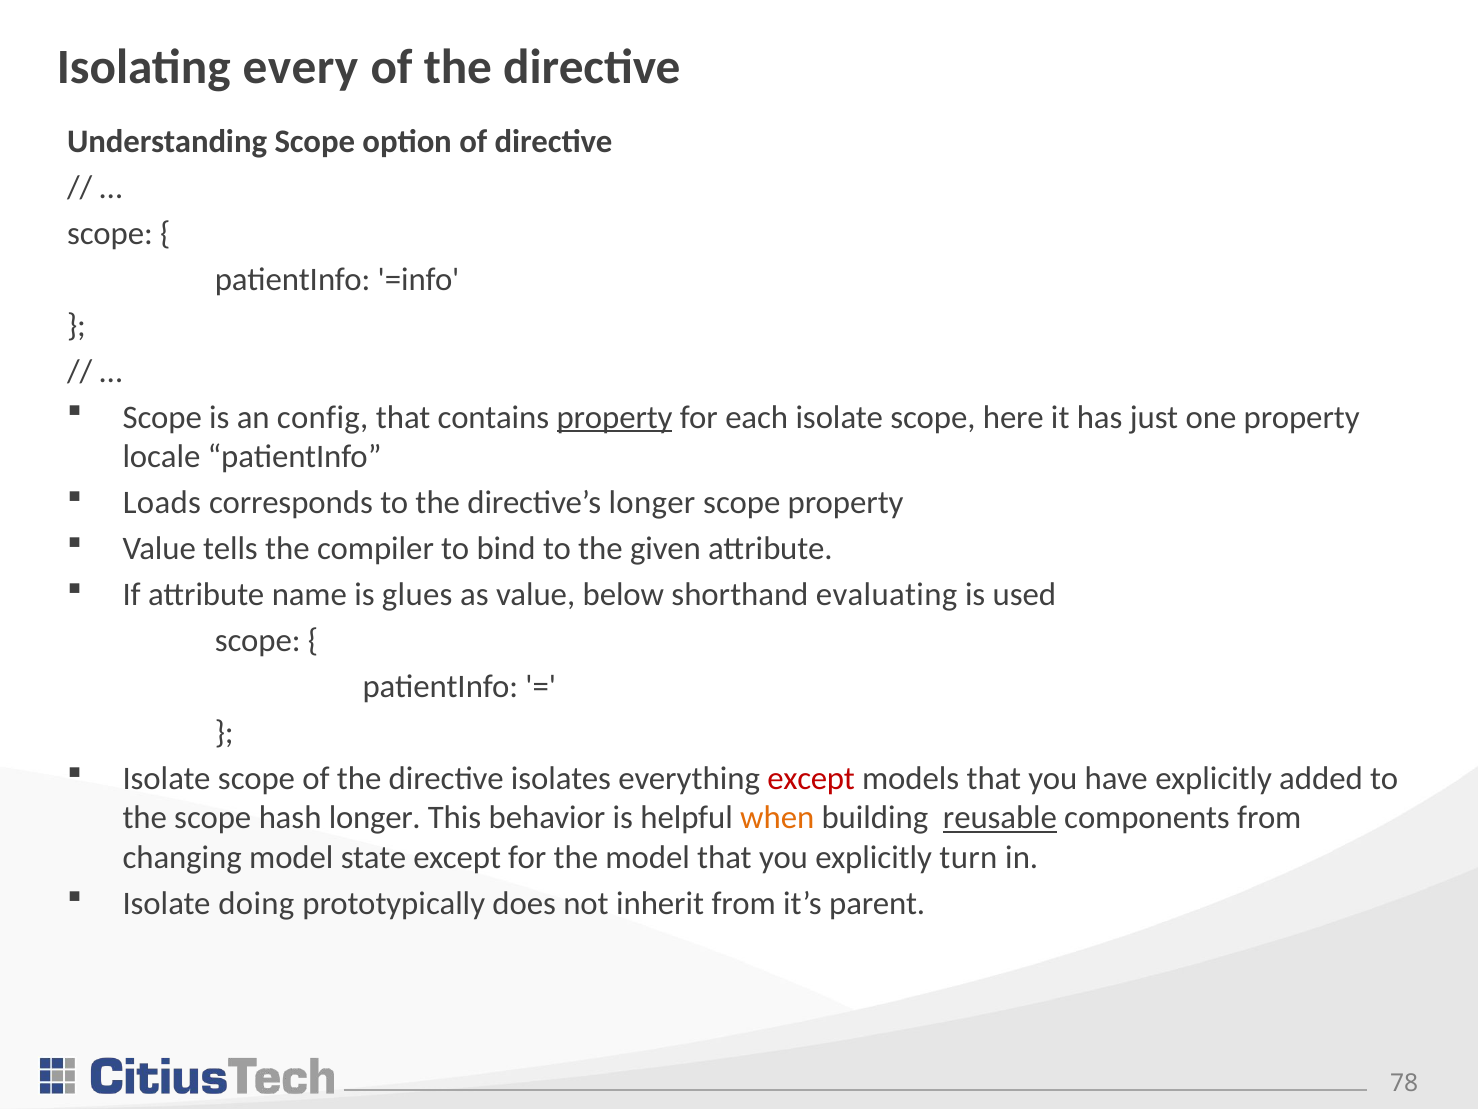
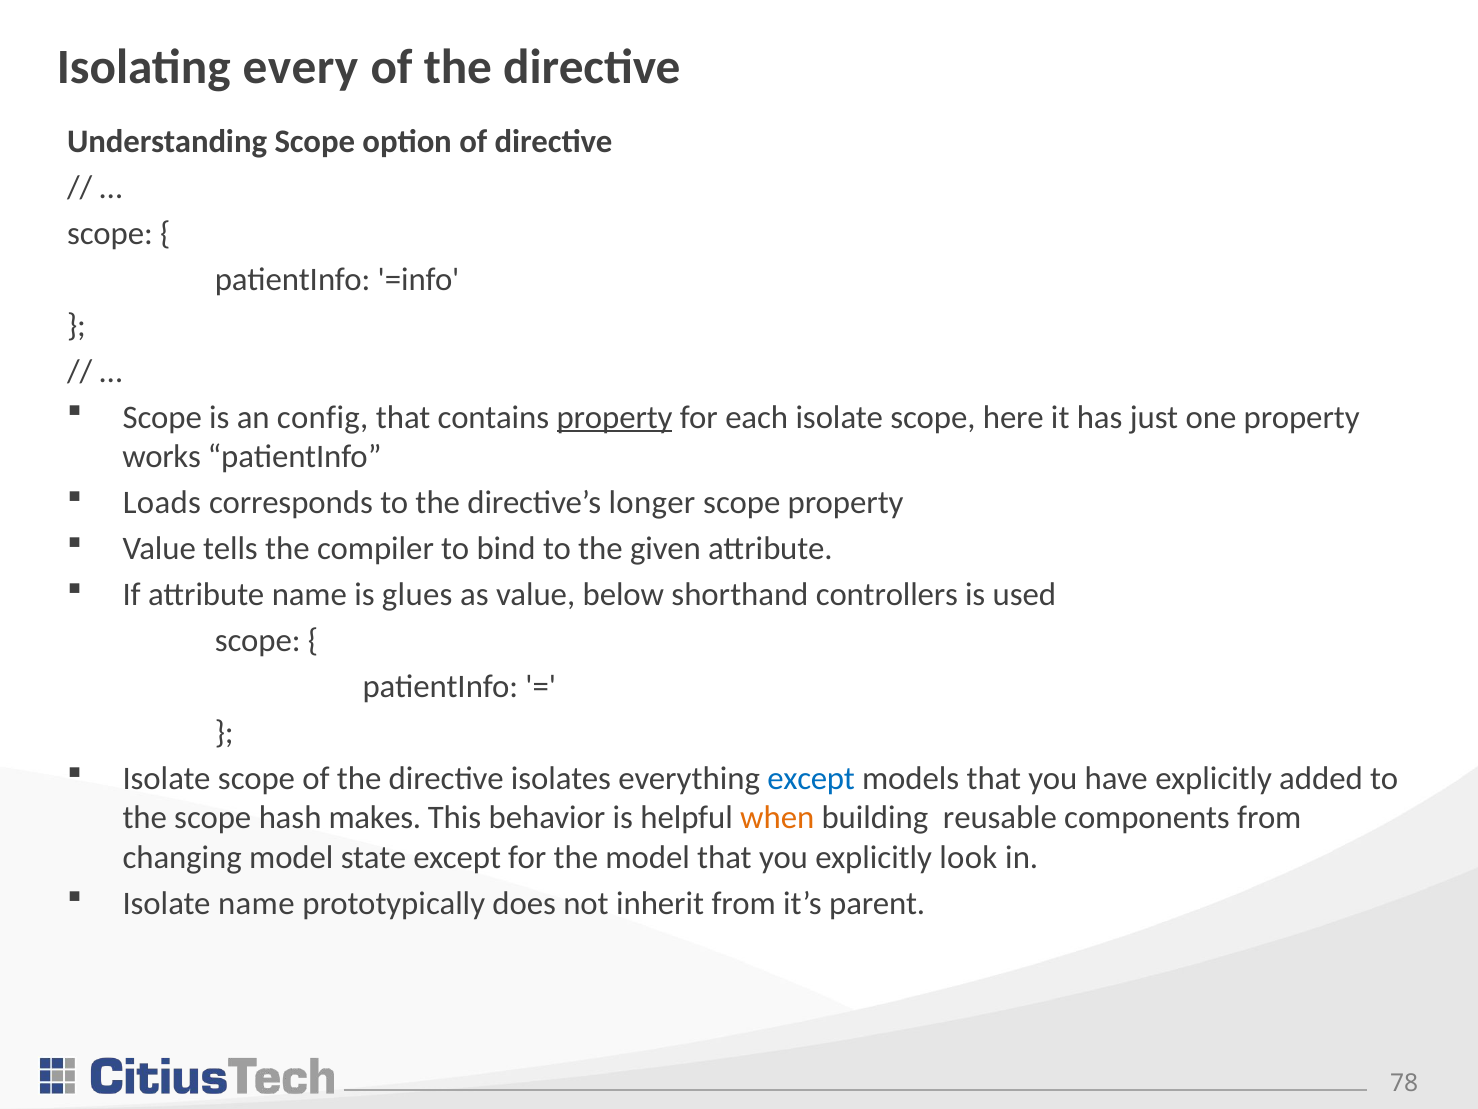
locale: locale -> works (162, 457)
evaluating: evaluating -> controllers (887, 594)
except colour: red -> blue (811, 778)
hash longer: longer -> makes (375, 818)
reusable underline: present -> none (1000, 818)
turn: turn -> look (968, 857)
Isolate doing: doing -> name (256, 903)
